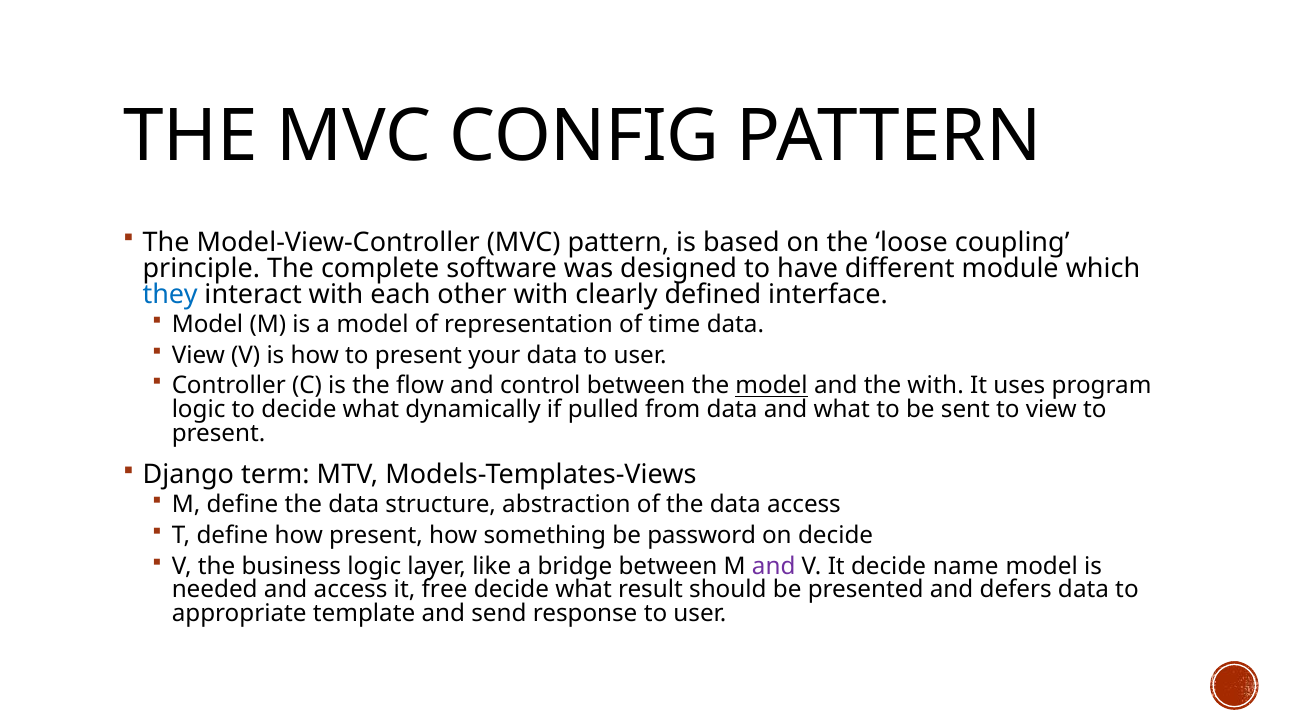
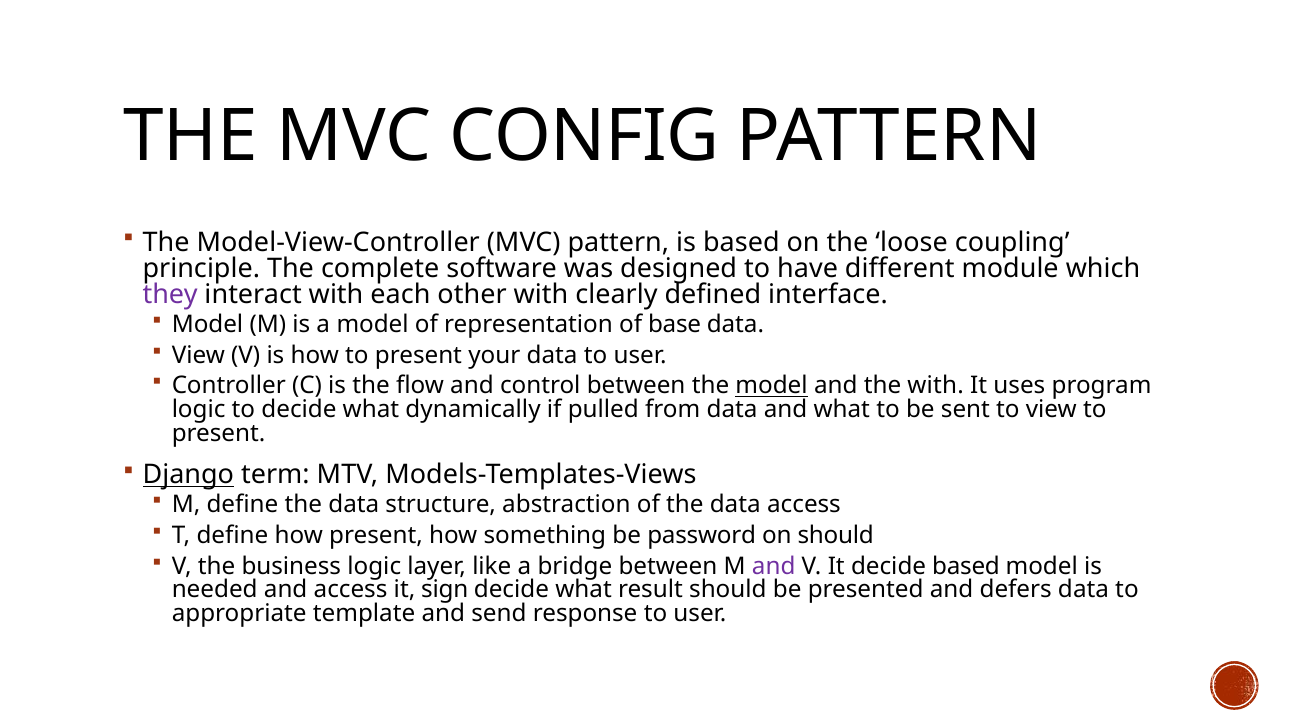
they colour: blue -> purple (170, 295)
time: time -> base (675, 324)
Django underline: none -> present (188, 475)
on decide: decide -> should (836, 535)
decide name: name -> based (966, 566)
free: free -> sign (445, 590)
